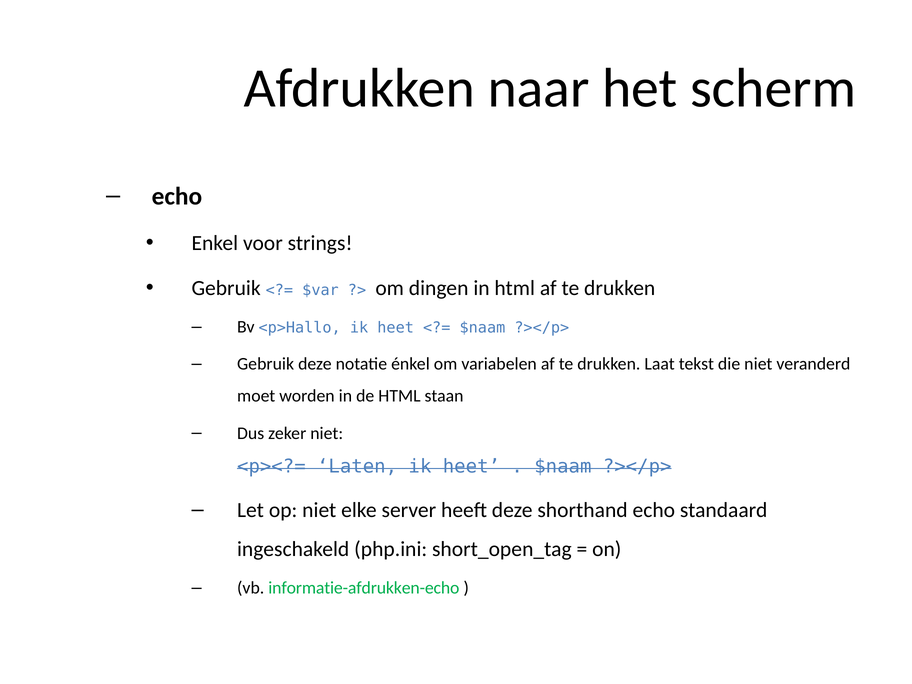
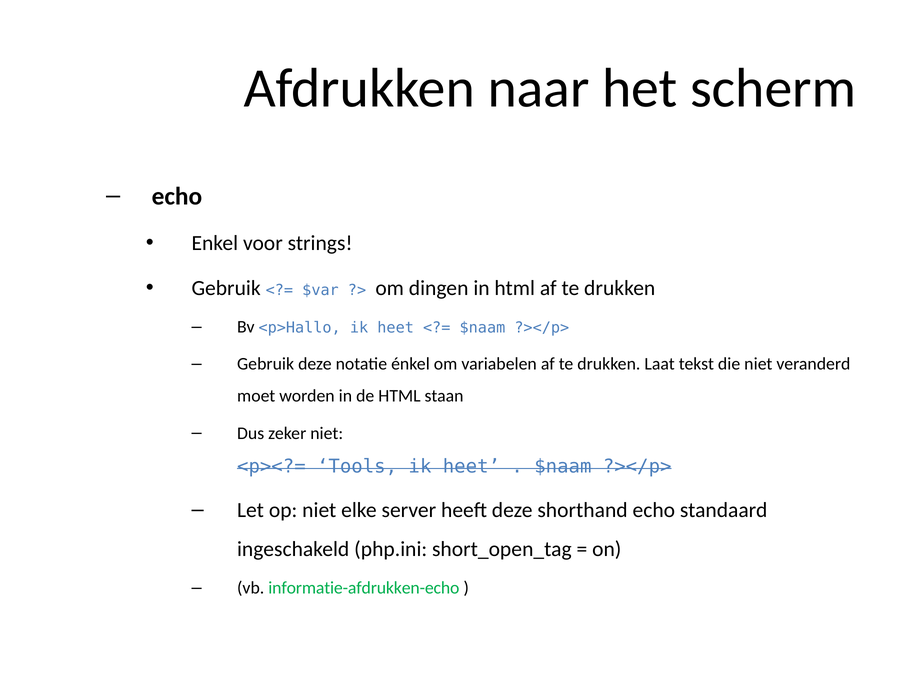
Laten: Laten -> Tools (357, 467)
